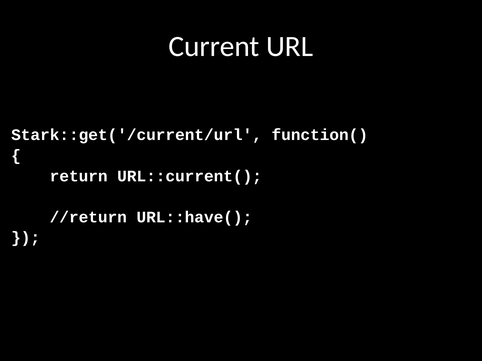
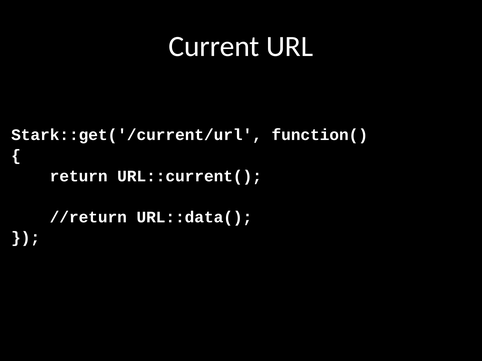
URL::have(: URL::have( -> URL::data( (194, 217)
